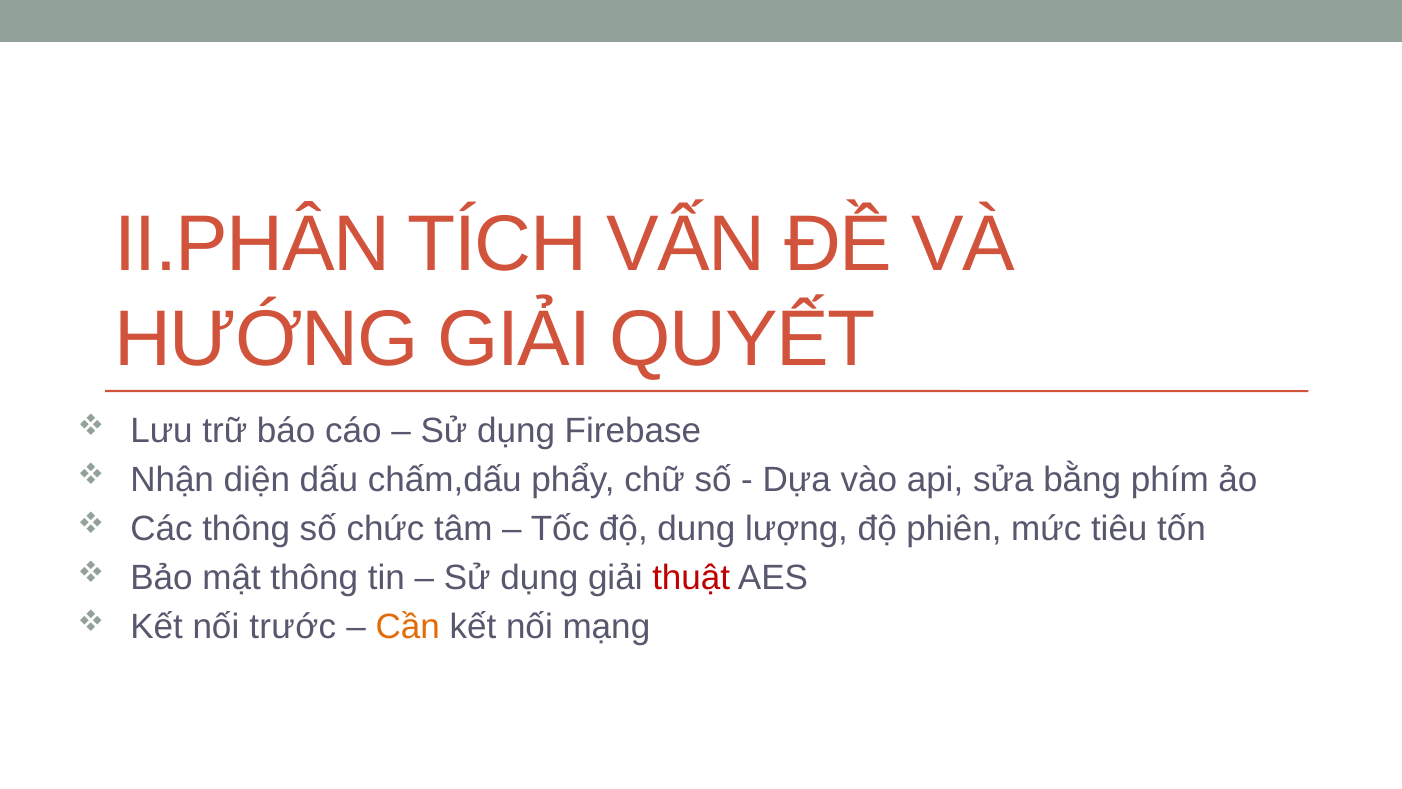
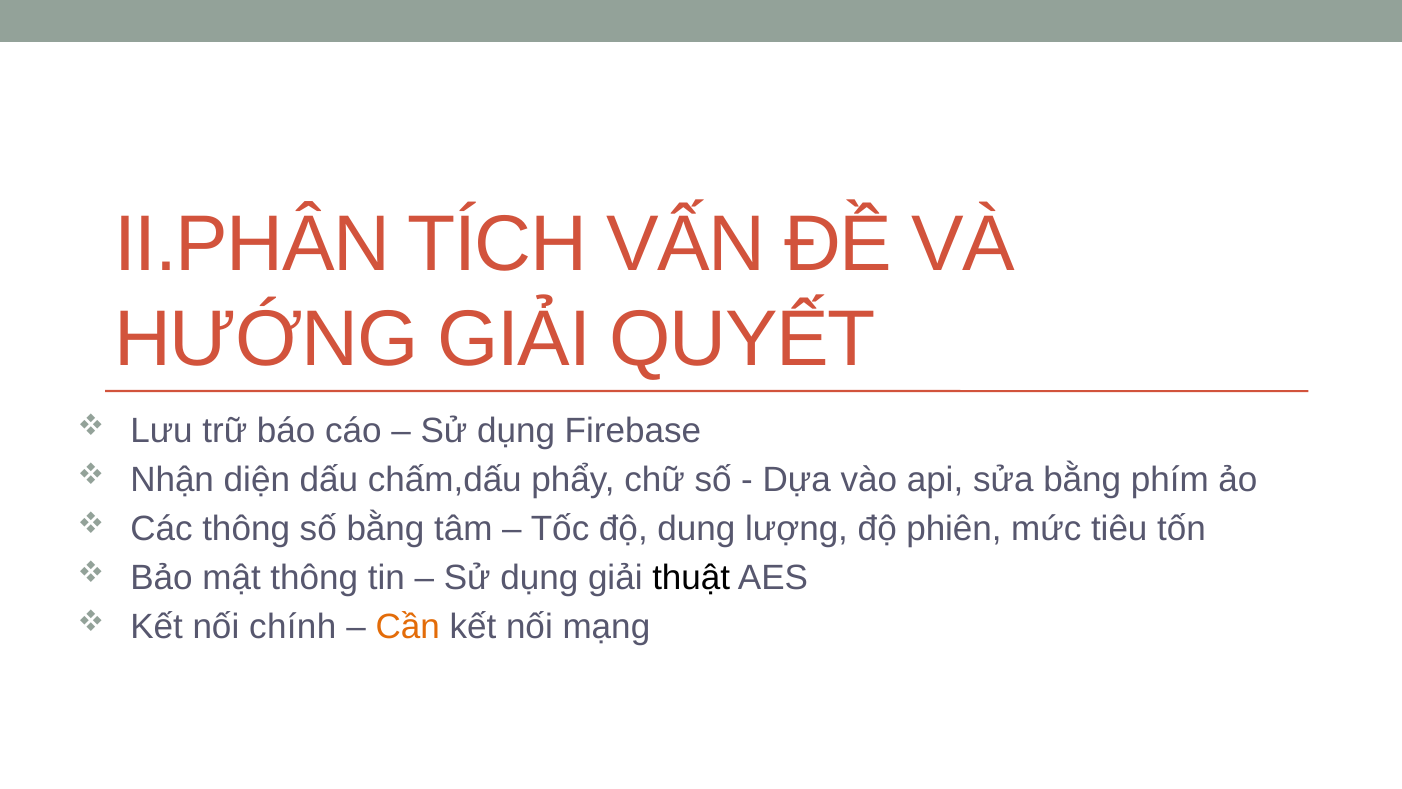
số chức: chức -> bằng (385, 529)
thuật colour: red -> black (691, 578)
trước: trước -> chính (293, 627)
